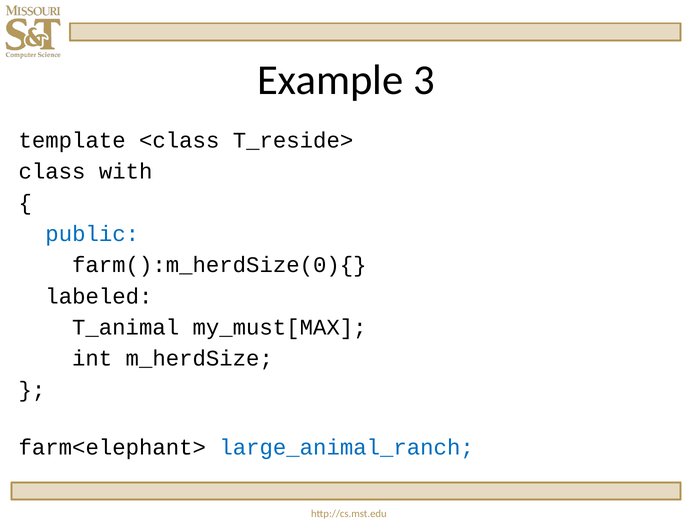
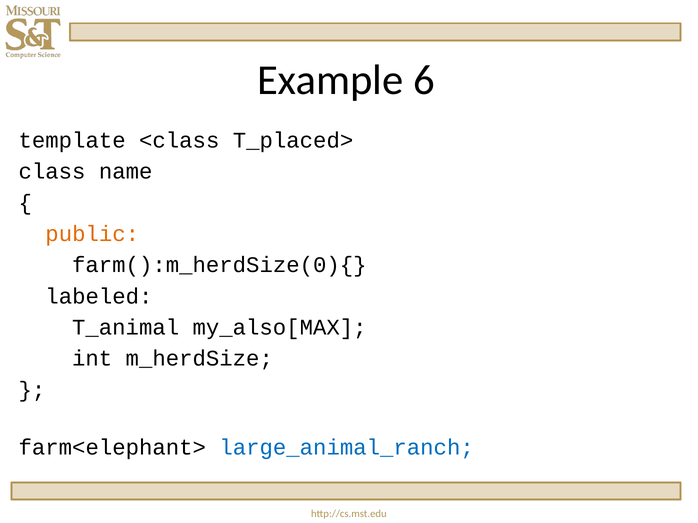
3: 3 -> 6 (424, 80)
T_reside>: T_reside> -> T_placed> (293, 141)
with: with -> name (126, 172)
public colour: blue -> orange (92, 234)
my_must[MAX: my_must[MAX -> my_also[MAX (280, 328)
